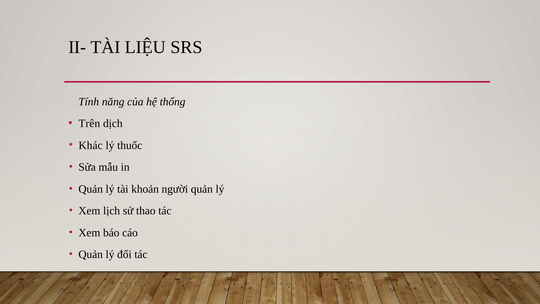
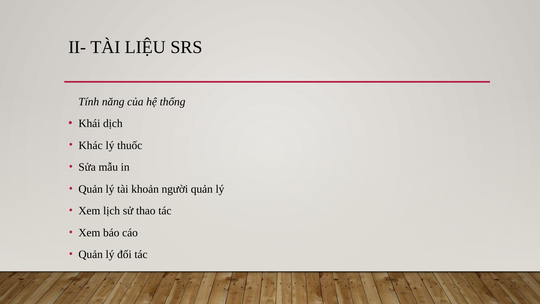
Trên: Trên -> Khái (89, 123)
